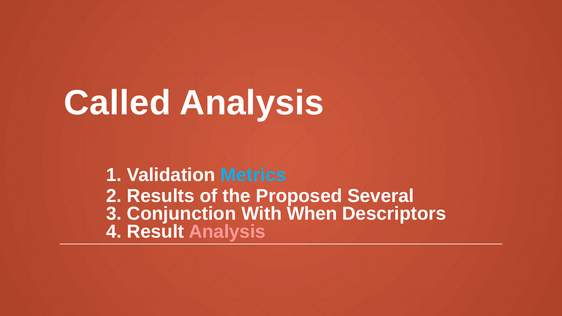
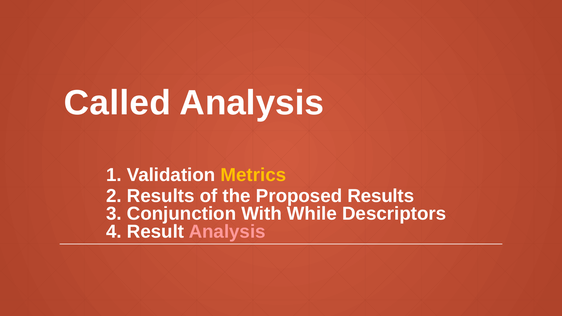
Metrics colour: light blue -> yellow (253, 175)
Proposed Several: Several -> Results (381, 196)
When: When -> While (312, 214)
